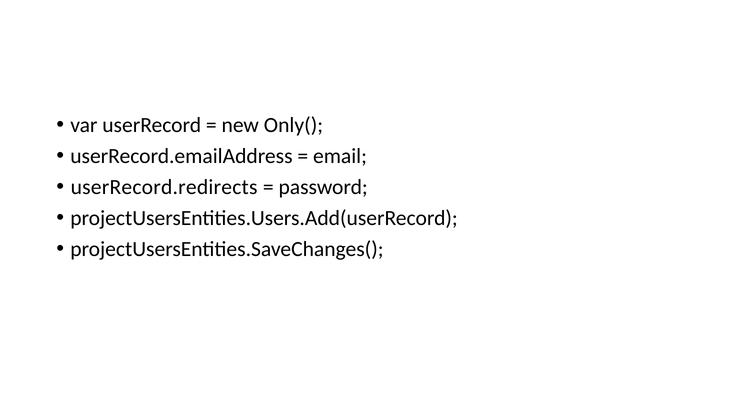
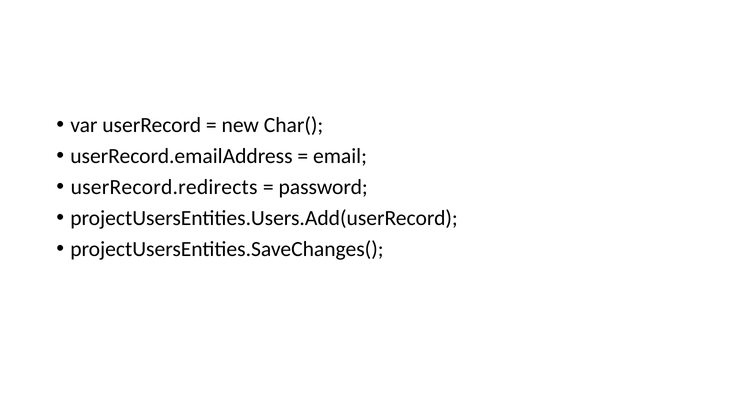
Only(: Only( -> Char( (293, 125)
